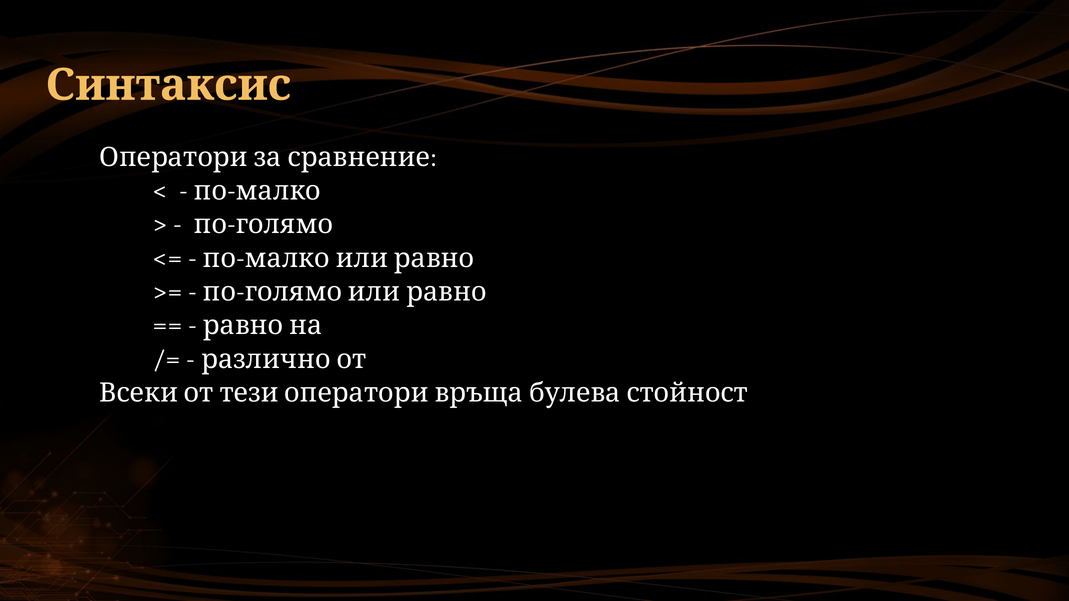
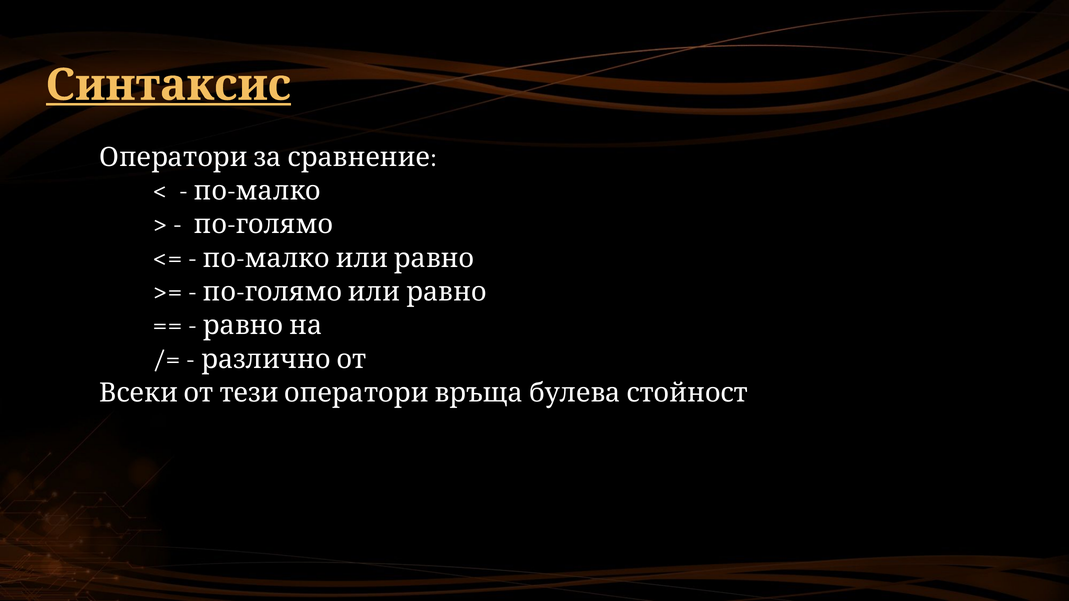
Синтаксис underline: none -> present (169, 85)
